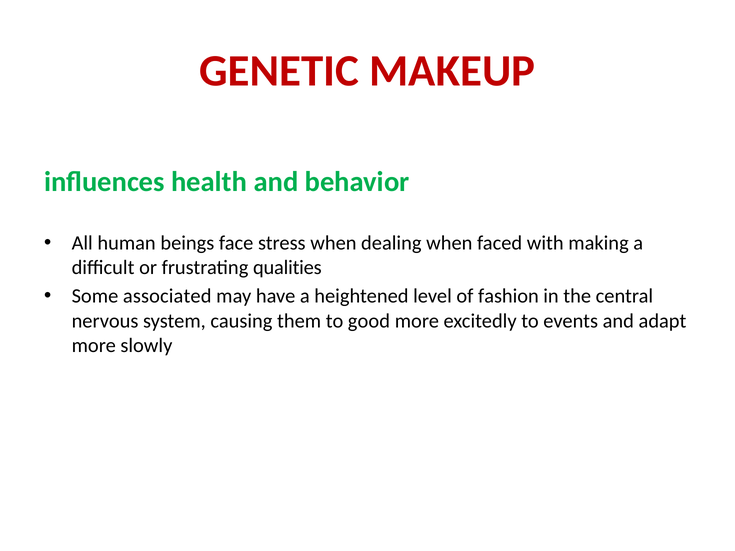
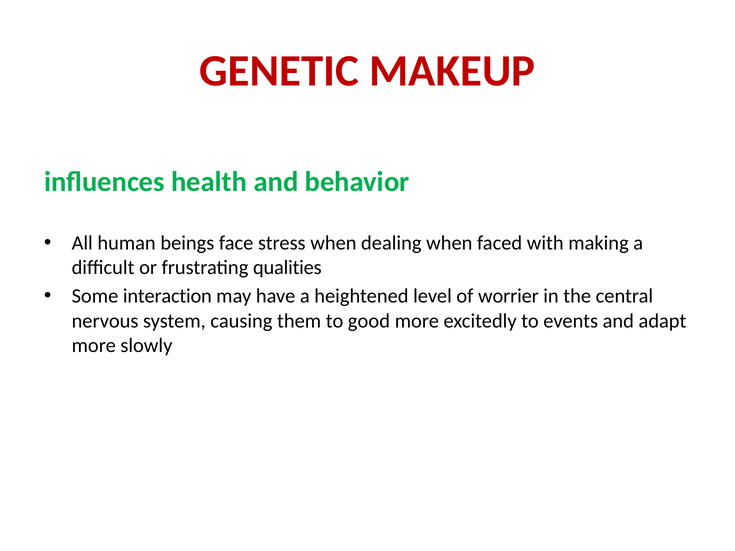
associated: associated -> interaction (167, 296)
fashion: fashion -> worrier (508, 296)
